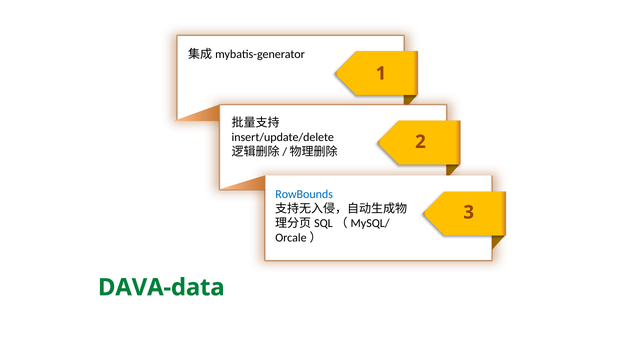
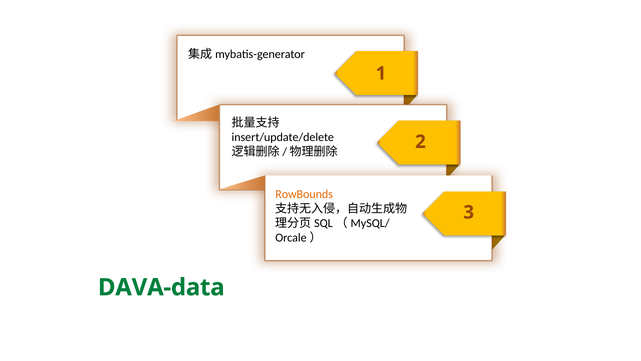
RowBounds colour: blue -> orange (304, 194)
